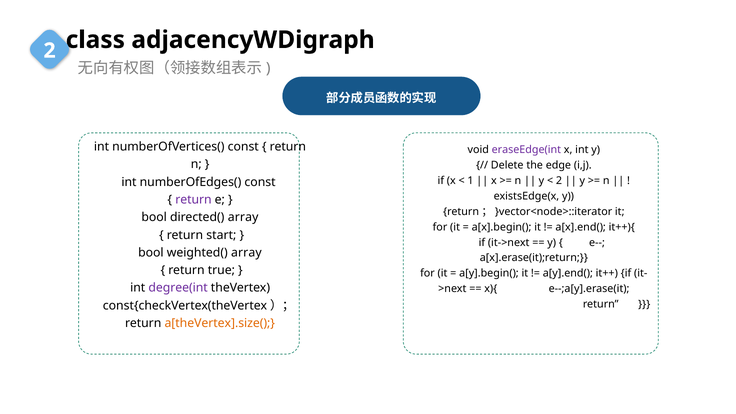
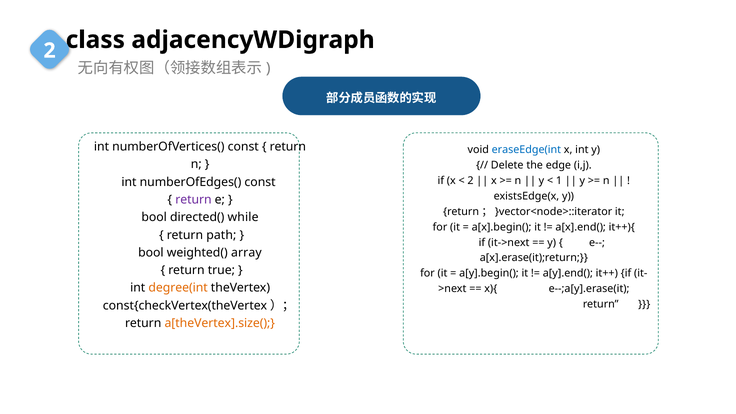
eraseEdge(int colour: purple -> blue (526, 150)
1: 1 -> 2 (471, 181)
2: 2 -> 1 (559, 181)
directed( array: array -> while (243, 217)
start: start -> path (221, 235)
degree(int colour: purple -> orange (178, 288)
